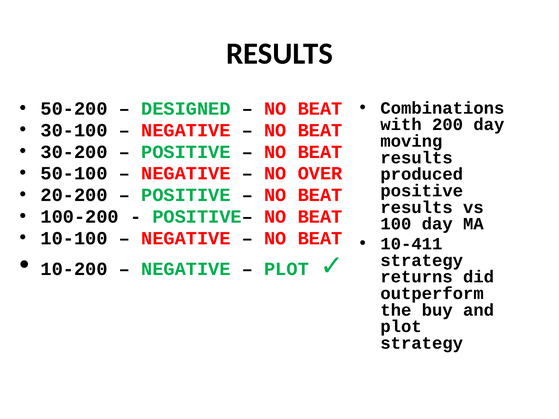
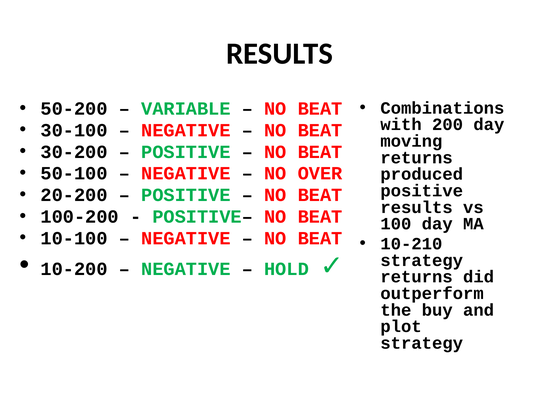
DESIGNED: DESIGNED -> VARIABLE (186, 109)
results: results -> returns (417, 158)
10-411: 10-411 -> 10-210 (412, 244)
PLOT: PLOT -> HOLD (287, 269)
